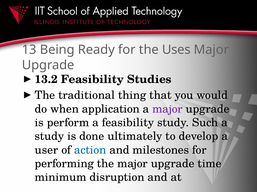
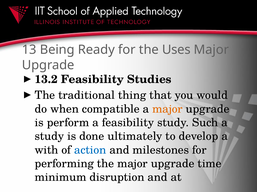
application: application -> compatible (111, 109)
major colour: purple -> orange (167, 109)
user: user -> with (47, 150)
